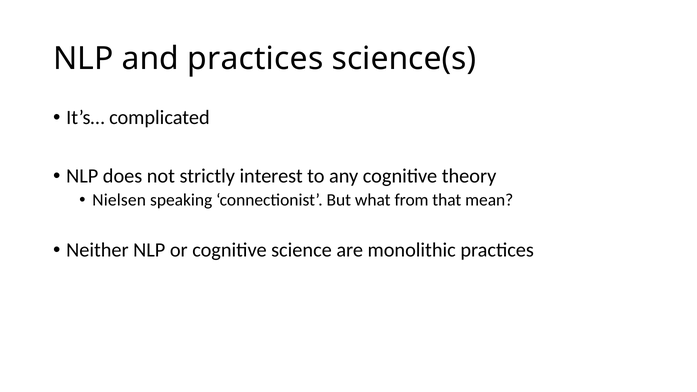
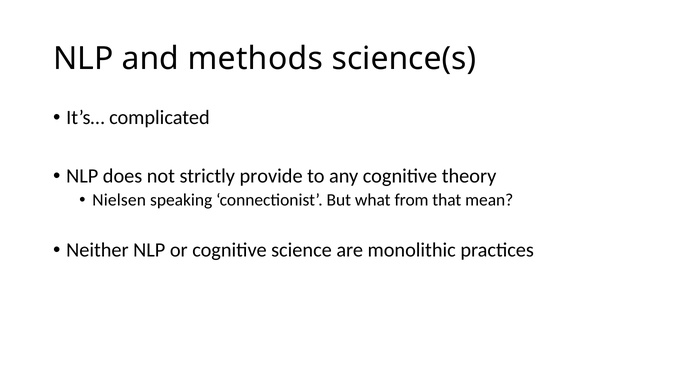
and practices: practices -> methods (255, 59)
interest: interest -> provide (271, 176)
